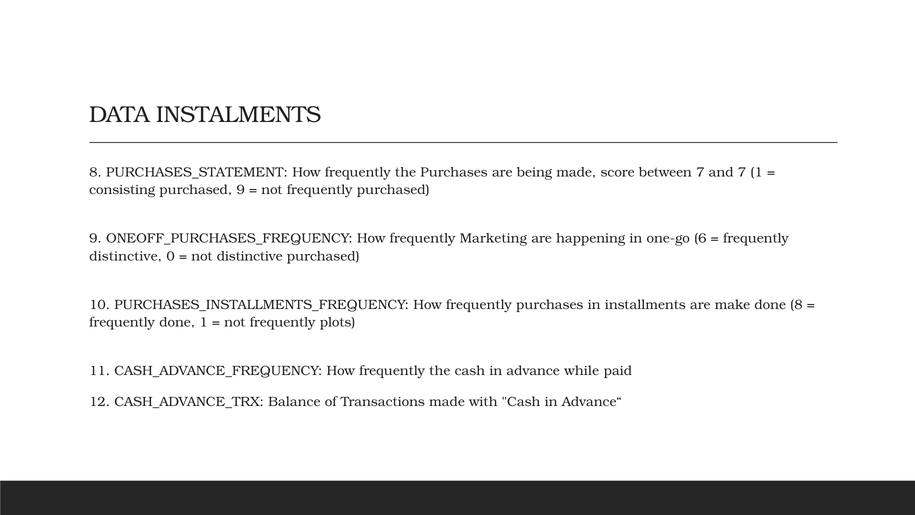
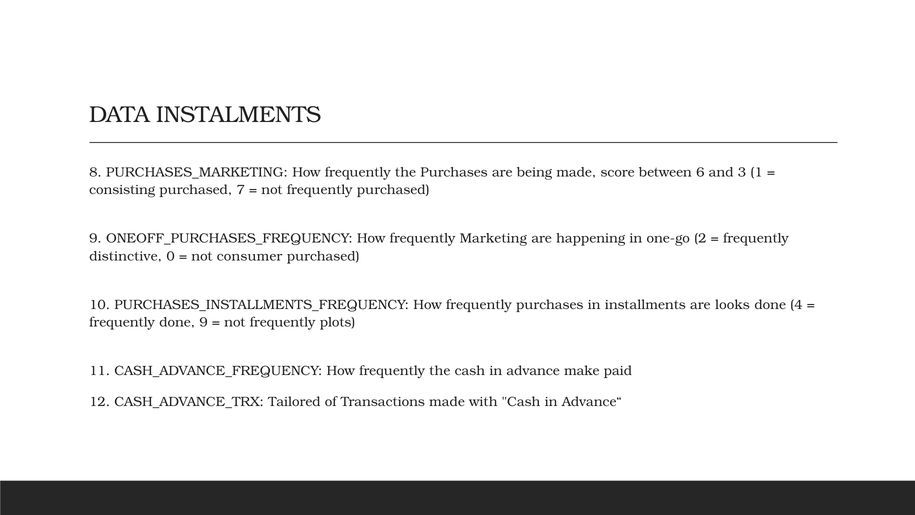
PURCHASES_STATEMENT: PURCHASES_STATEMENT -> PURCHASES_MARKETING (197, 172)
between 7: 7 -> 6 (700, 172)
and 7: 7 -> 3 (742, 172)
9: 9 -> 7 (241, 190)
6: 6 -> 2 (700, 238)
not distinctive: distinctive -> consumer (250, 256)
make: make -> looks (732, 305)
done 8: 8 -> 4 (796, 305)
done 1: 1 -> 9 (204, 322)
while: while -> make (582, 371)
Balance: Balance -> Tailored (294, 402)
